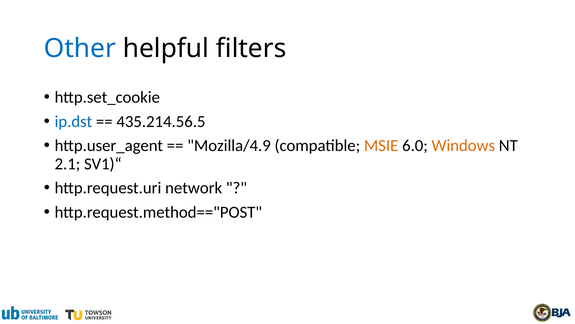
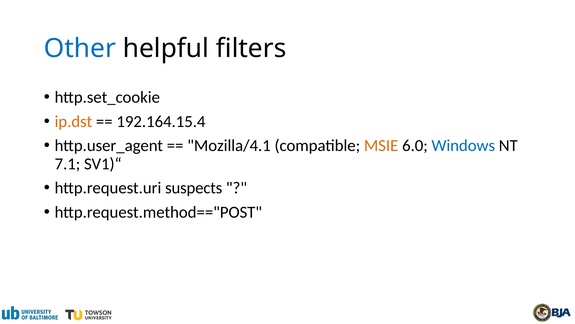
ip.dst colour: blue -> orange (73, 121)
435.214.56.5: 435.214.56.5 -> 192.164.15.4 (161, 121)
Mozilla/4.9: Mozilla/4.9 -> Mozilla/4.1 (229, 145)
Windows colour: orange -> blue (463, 145)
2.1: 2.1 -> 7.1 (67, 164)
network: network -> suspects (194, 188)
